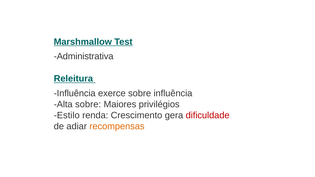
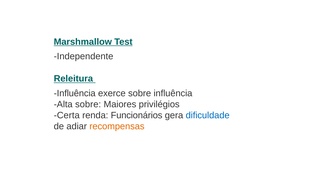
Administrativa: Administrativa -> Independente (84, 56)
Estilo: Estilo -> Certa (67, 115)
Crescimento: Crescimento -> Funcionários (137, 115)
dificuldade colour: red -> blue (208, 115)
